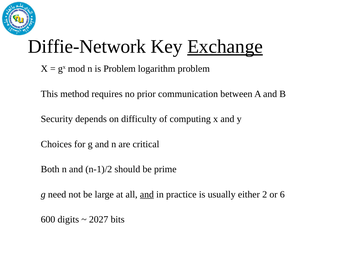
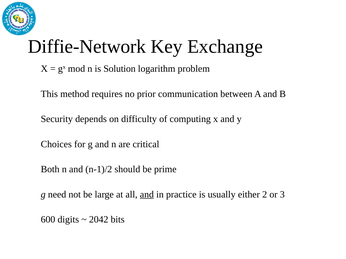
Exchange underline: present -> none (225, 47)
is Problem: Problem -> Solution (120, 69)
6: 6 -> 3 (282, 195)
2027: 2027 -> 2042 (99, 220)
